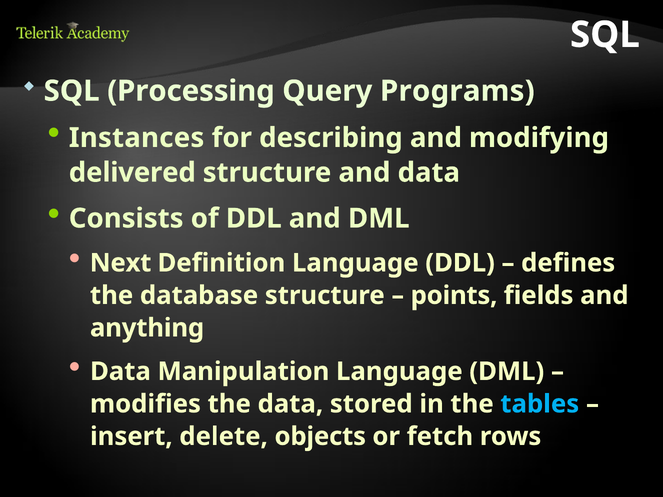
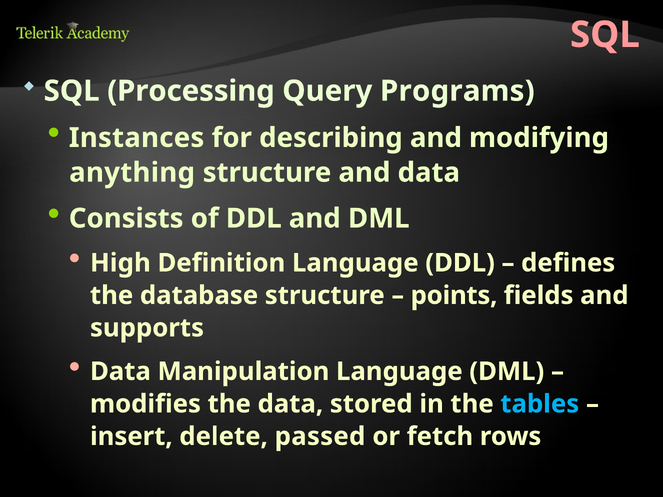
SQL colour: white -> pink (605, 35)
delivered: delivered -> anything (132, 173)
Next: Next -> High (120, 263)
anything: anything -> supports (147, 328)
objects: objects -> passed (320, 437)
